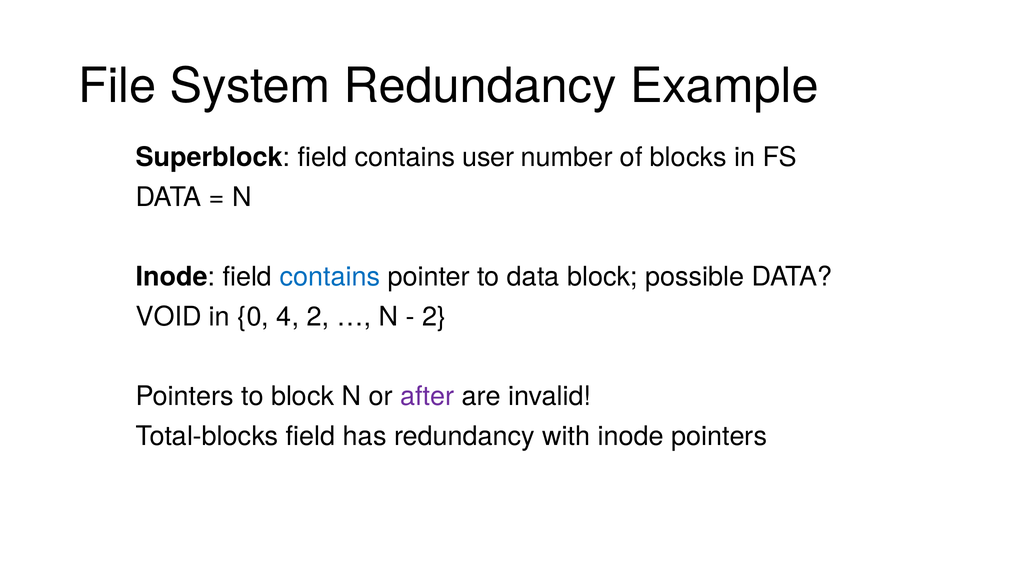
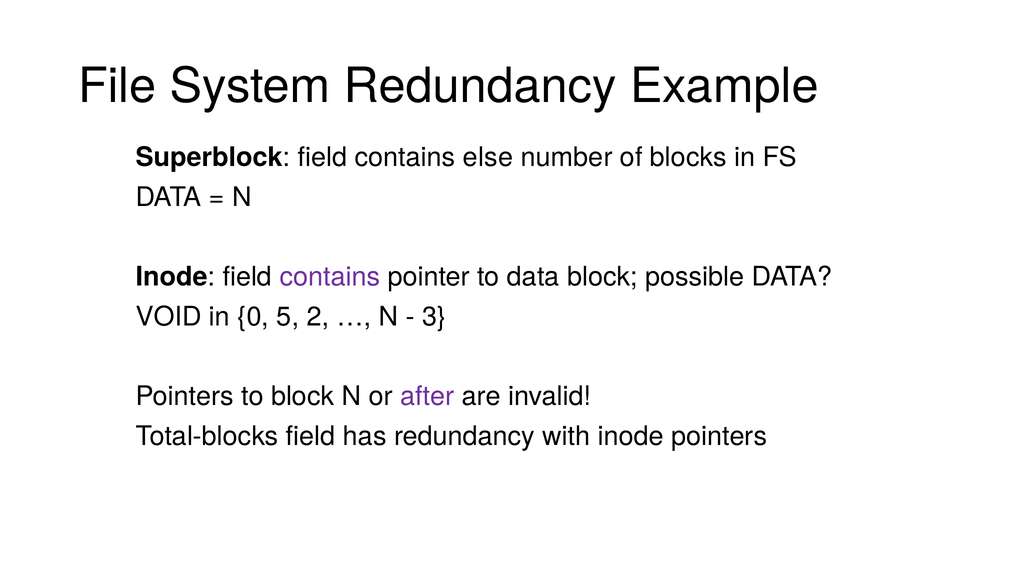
user: user -> else (488, 157)
contains colour: blue -> purple (330, 277)
4: 4 -> 5 (288, 317)
2: 2 -> 3 (434, 317)
